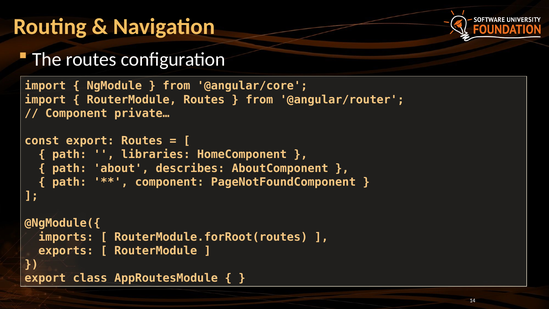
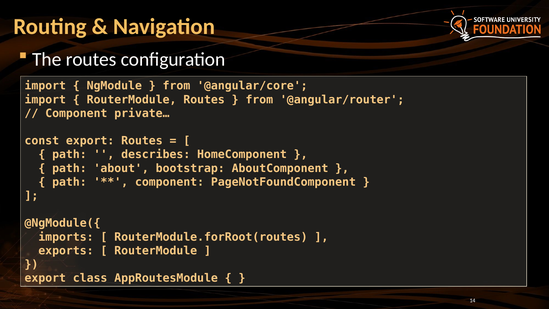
libraries: libraries -> describes (156, 154)
describes: describes -> bootstrap (190, 168)
